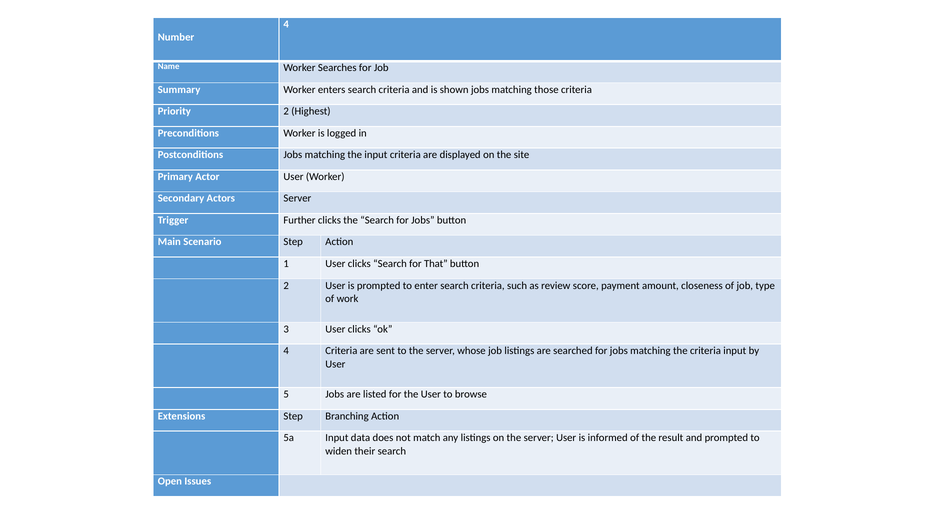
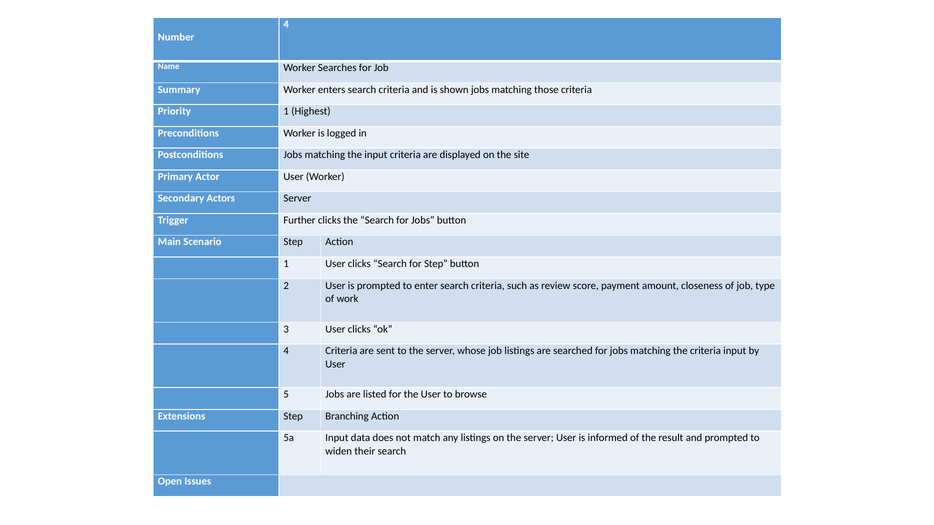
Priority 2: 2 -> 1 (286, 111)
for That: That -> Step (436, 264)
